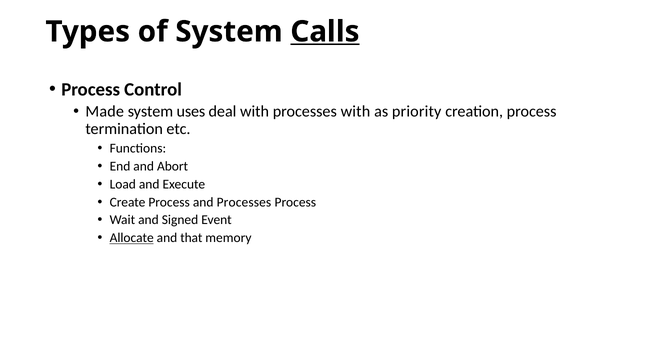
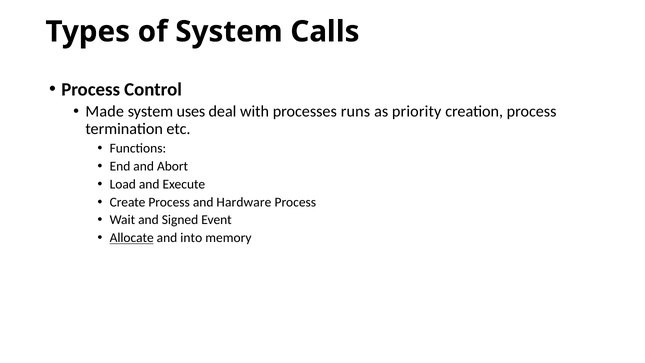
Calls underline: present -> none (325, 32)
processes with: with -> runs (355, 112)
and Processes: Processes -> Hardware (244, 202)
that: that -> into (191, 238)
